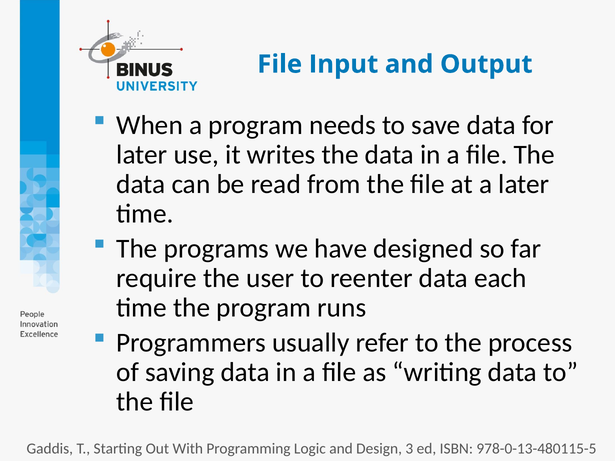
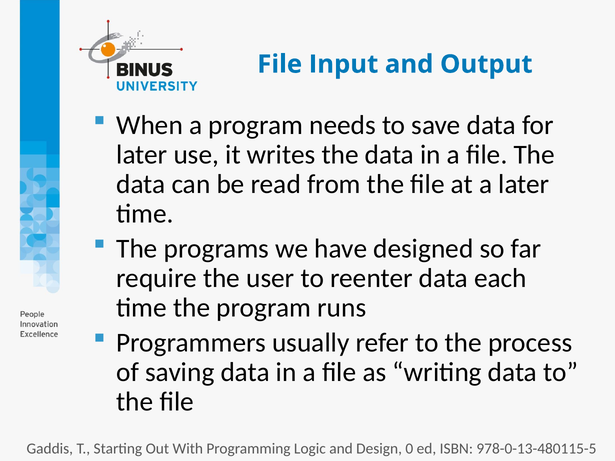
3: 3 -> 0 (409, 449)
